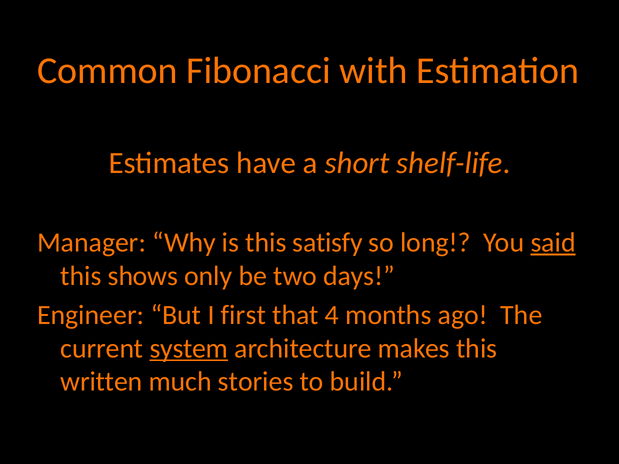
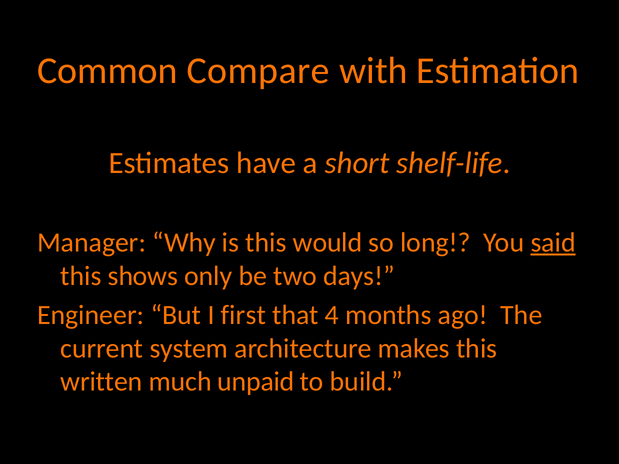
Fibonacci: Fibonacci -> Compare (258, 71)
satisfy: satisfy -> would (328, 243)
system underline: present -> none (189, 349)
stories: stories -> unpaid (256, 382)
